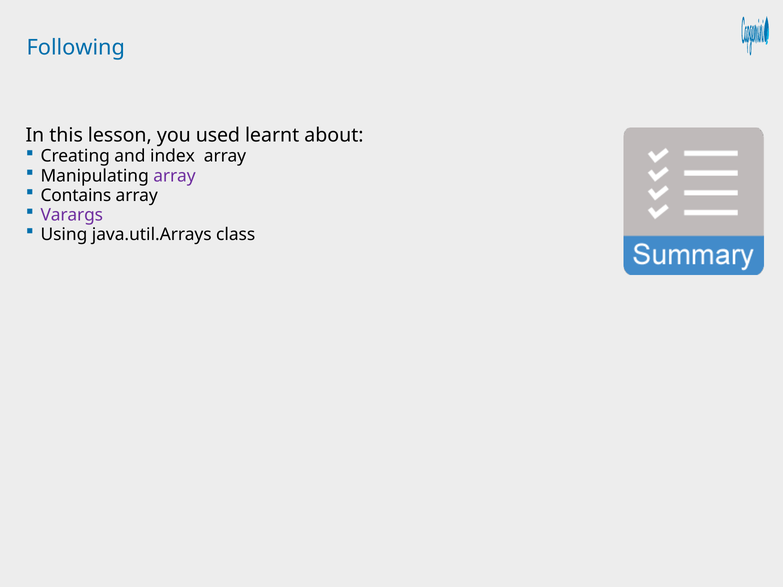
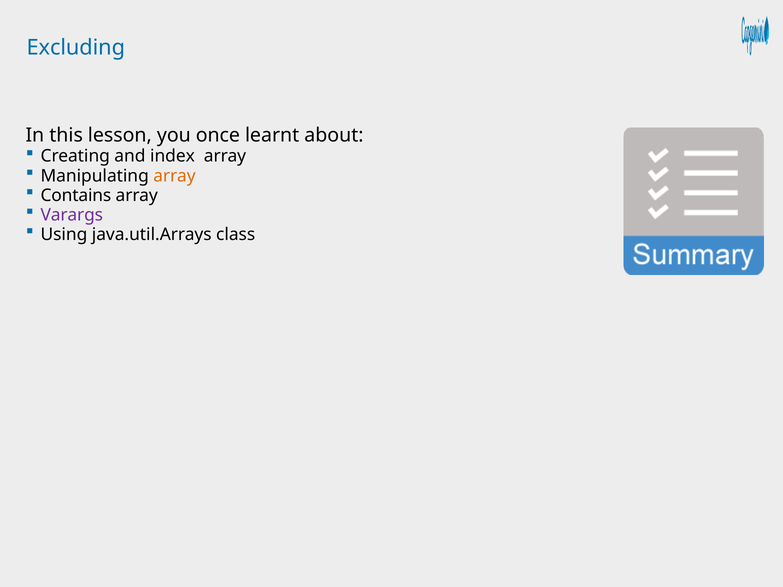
Following: Following -> Excluding (76, 47)
used: used -> once (218, 136)
array colour: purple -> orange (174, 176)
